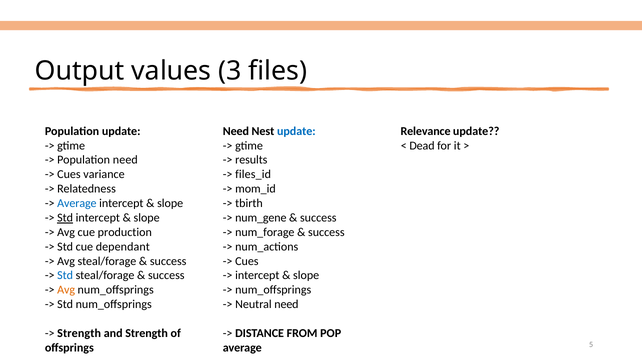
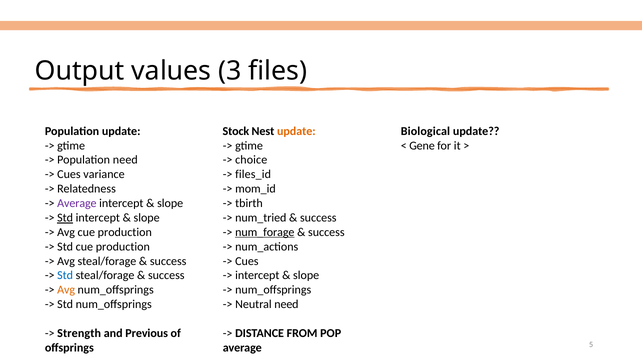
Need: Need -> Stock (236, 131)
update colour: blue -> orange (296, 131)
Relevance: Relevance -> Biological (425, 131)
Dead: Dead -> Gene (422, 146)
results: results -> choice (251, 160)
Average colour: blue -> purple (77, 203)
num_gene: num_gene -> num_tried (261, 218)
num_forage underline: none -> present (265, 232)
Std cue dependant: dependant -> production (123, 247)
and Strength: Strength -> Previous (147, 333)
